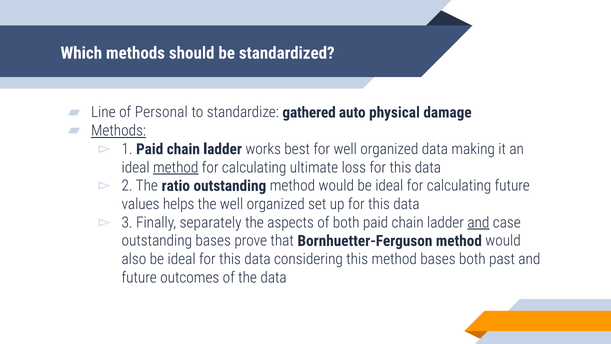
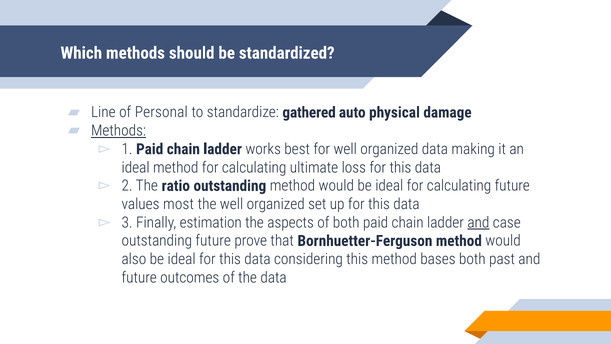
method underline: present -> none (176, 167)
helps: helps -> most (179, 204)
separately: separately -> estimation (211, 222)
outstanding bases: bases -> future (213, 241)
